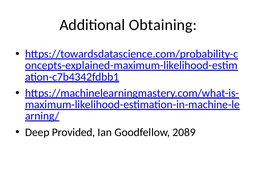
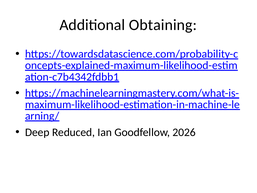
Provided: Provided -> Reduced (74, 132)
2089: 2089 -> 2026 (184, 132)
